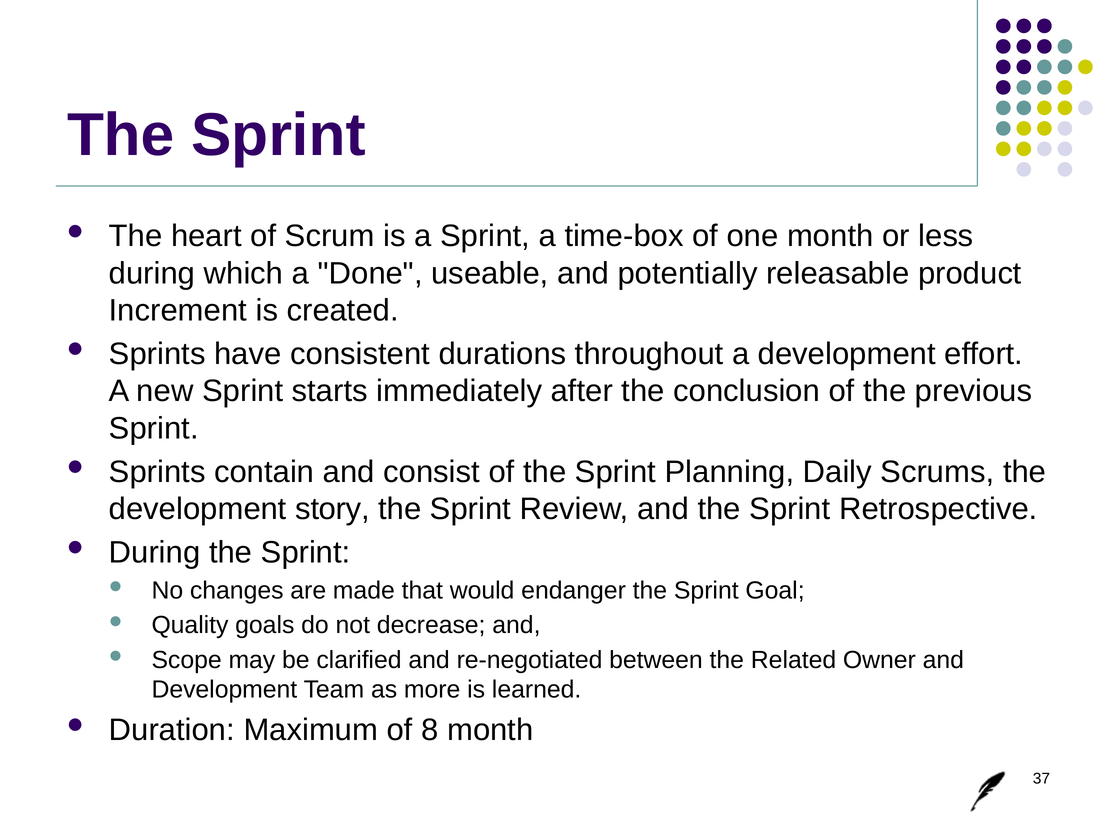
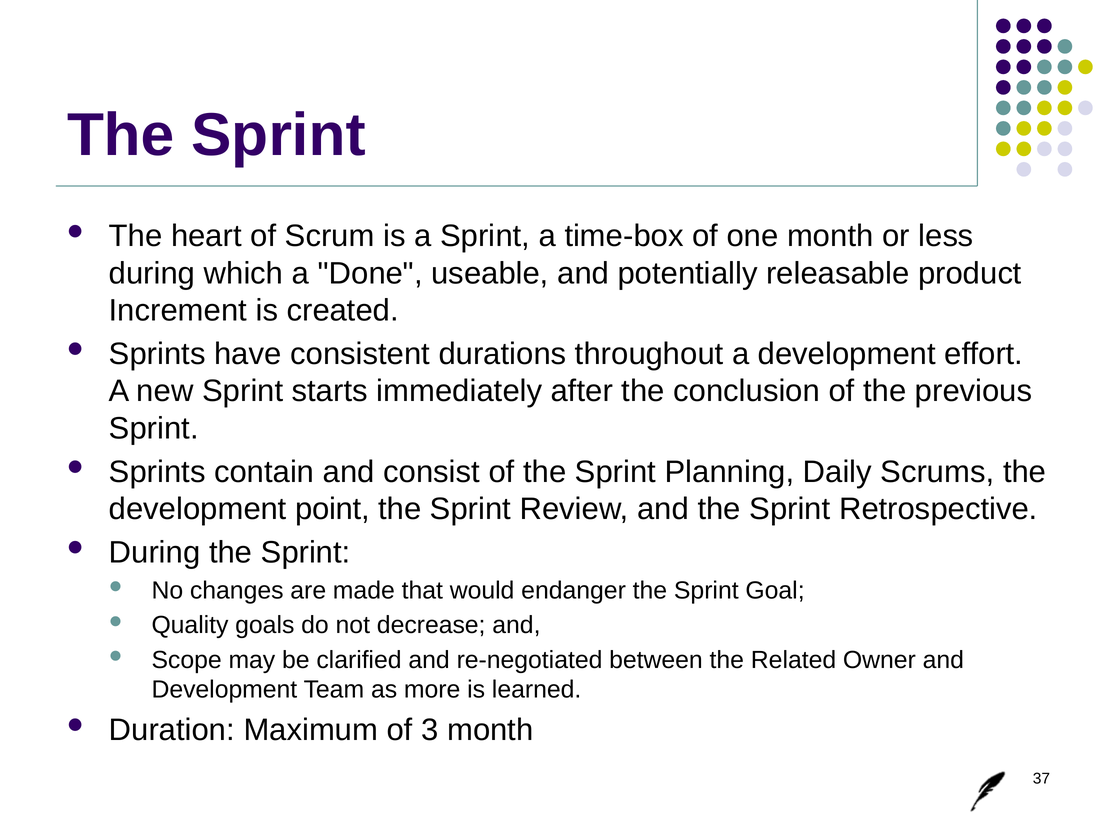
story: story -> point (333, 510)
8: 8 -> 3 (430, 730)
